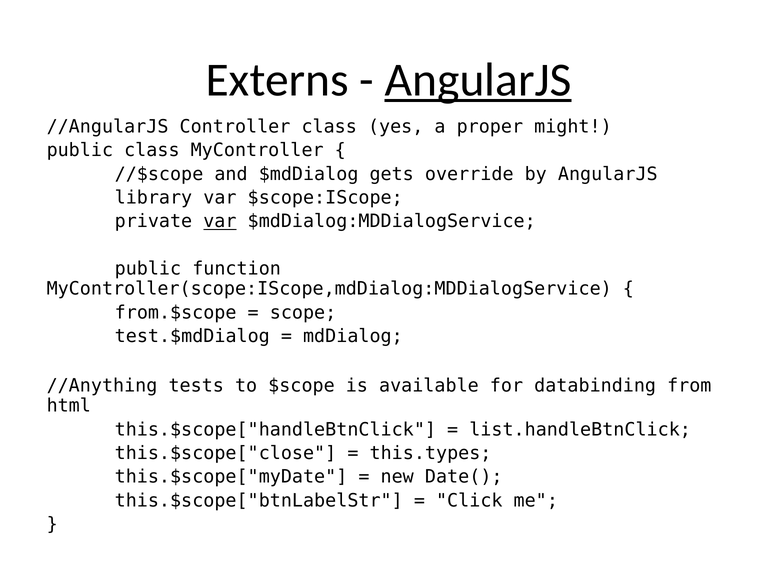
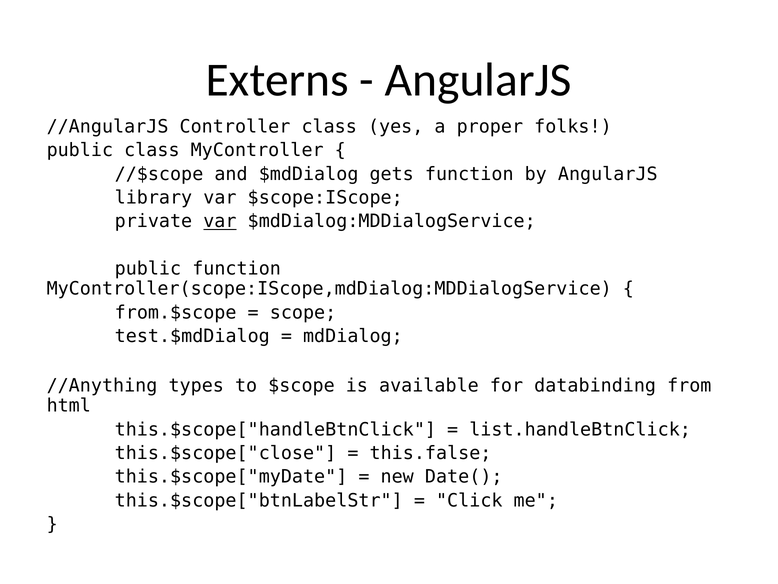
AngularJS underline: present -> none (478, 80)
might: might -> folks (573, 126)
gets override: override -> function (469, 174)
tests: tests -> types (196, 386)
this.types: this.types -> this.false (431, 453)
